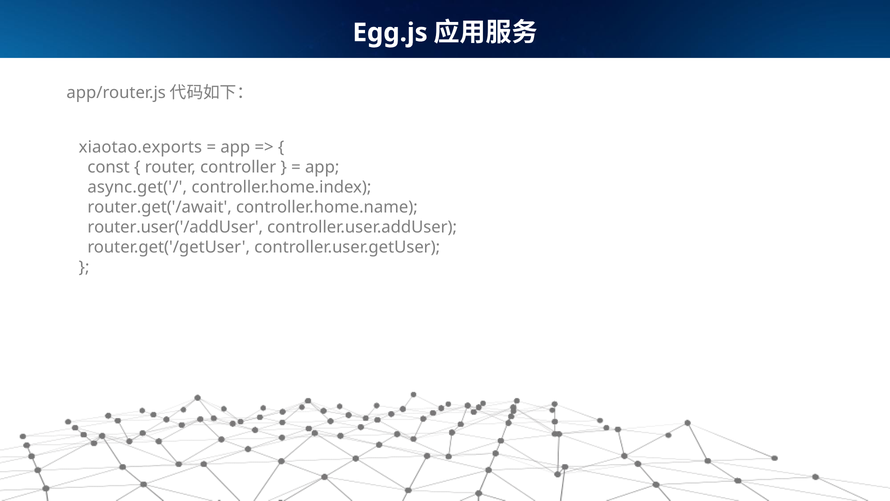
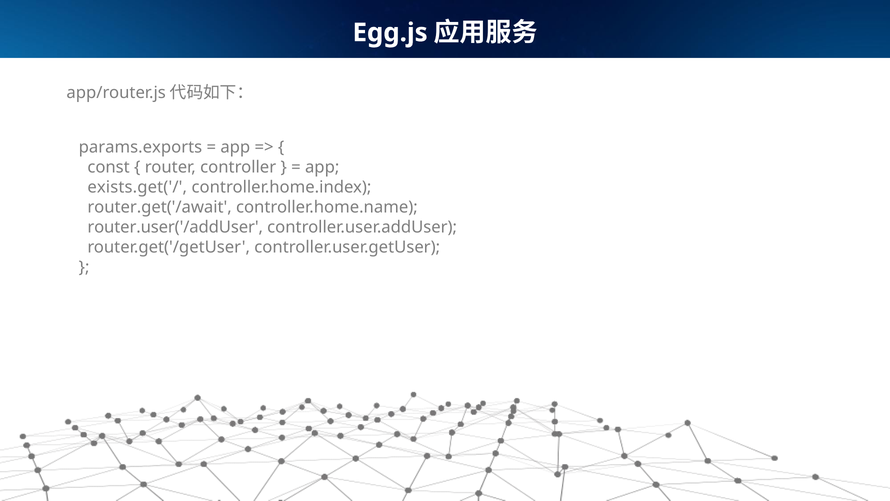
xiaotao.exports: xiaotao.exports -> params.exports (140, 147)
async.get('/: async.get('/ -> exists.get('/ (137, 187)
